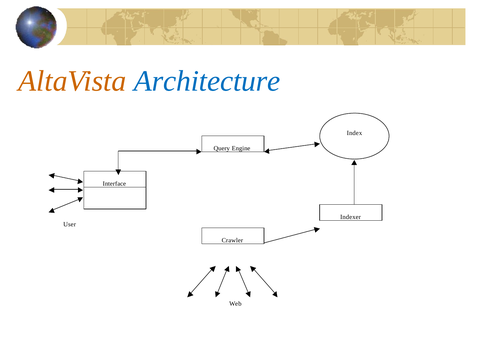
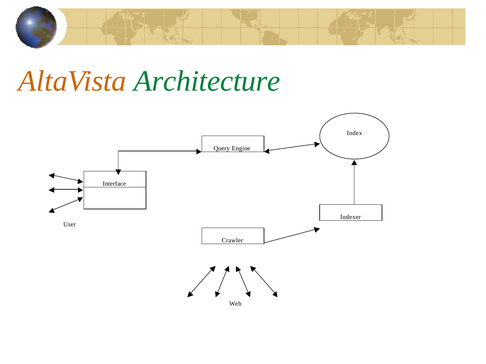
Architecture colour: blue -> green (207, 81)
